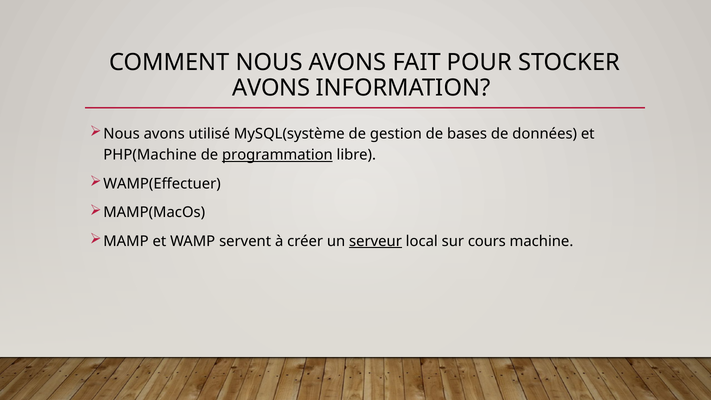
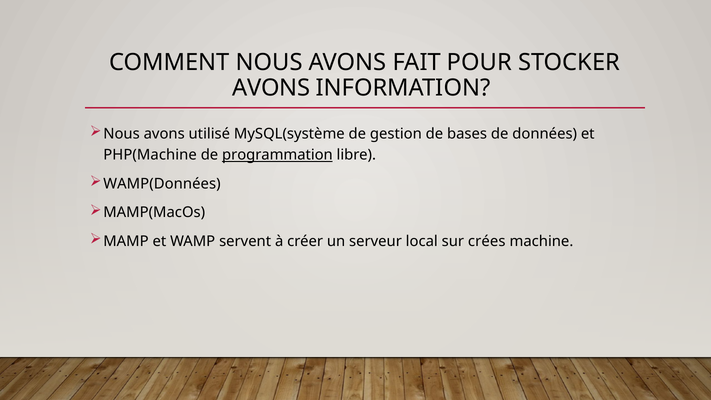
WAMP(Effectuer: WAMP(Effectuer -> WAMP(Données (162, 184)
serveur underline: present -> none (375, 241)
cours: cours -> crées (487, 241)
